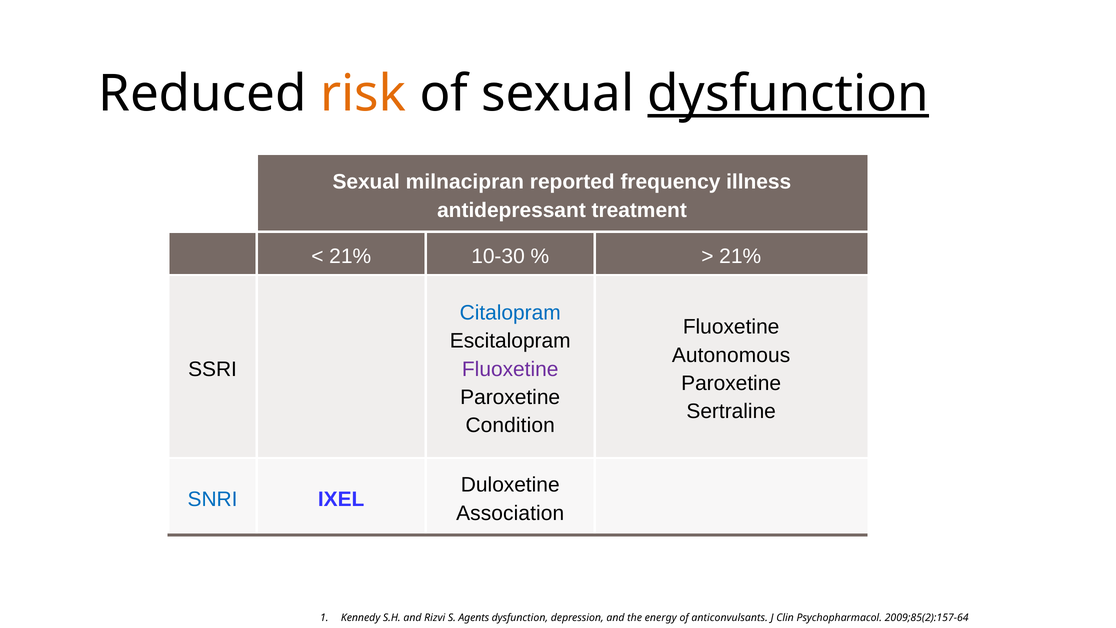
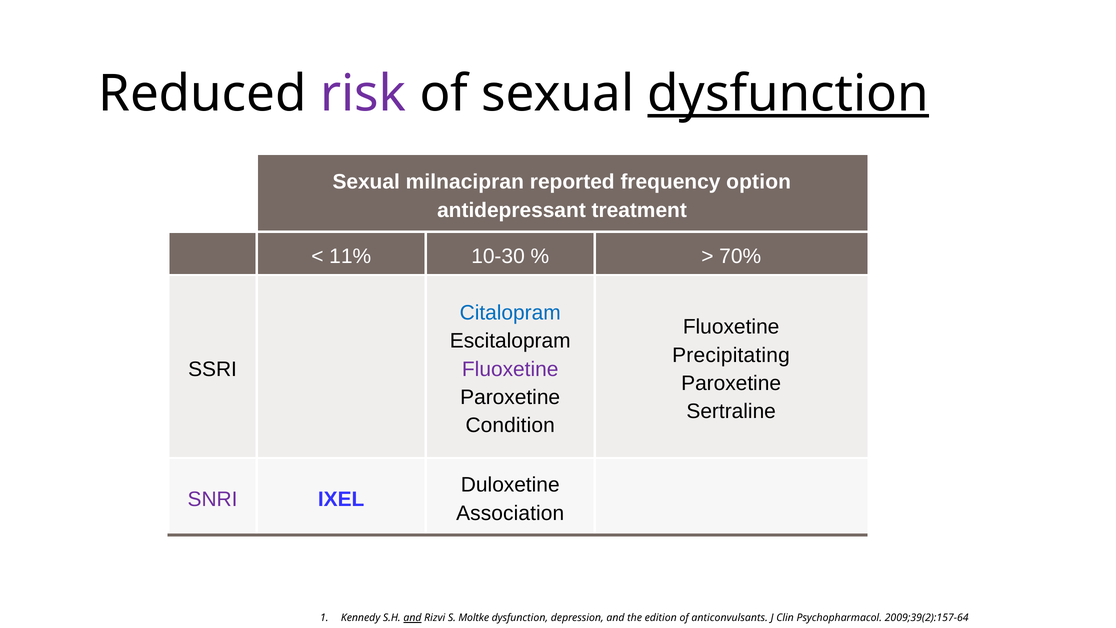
risk colour: orange -> purple (363, 94)
illness: illness -> option (759, 182)
21%: 21% -> 11% (350, 256)
21%: 21% -> 70% (740, 256)
Autonomous: Autonomous -> Precipitating (731, 355)
SNRI colour: blue -> purple (213, 499)
and underline: none -> present (412, 618)
Agents: Agents -> Moltke (474, 618)
energy: energy -> edition (661, 618)
2009;85(2):157-64: 2009;85(2):157-64 -> 2009;39(2):157-64 (927, 618)
